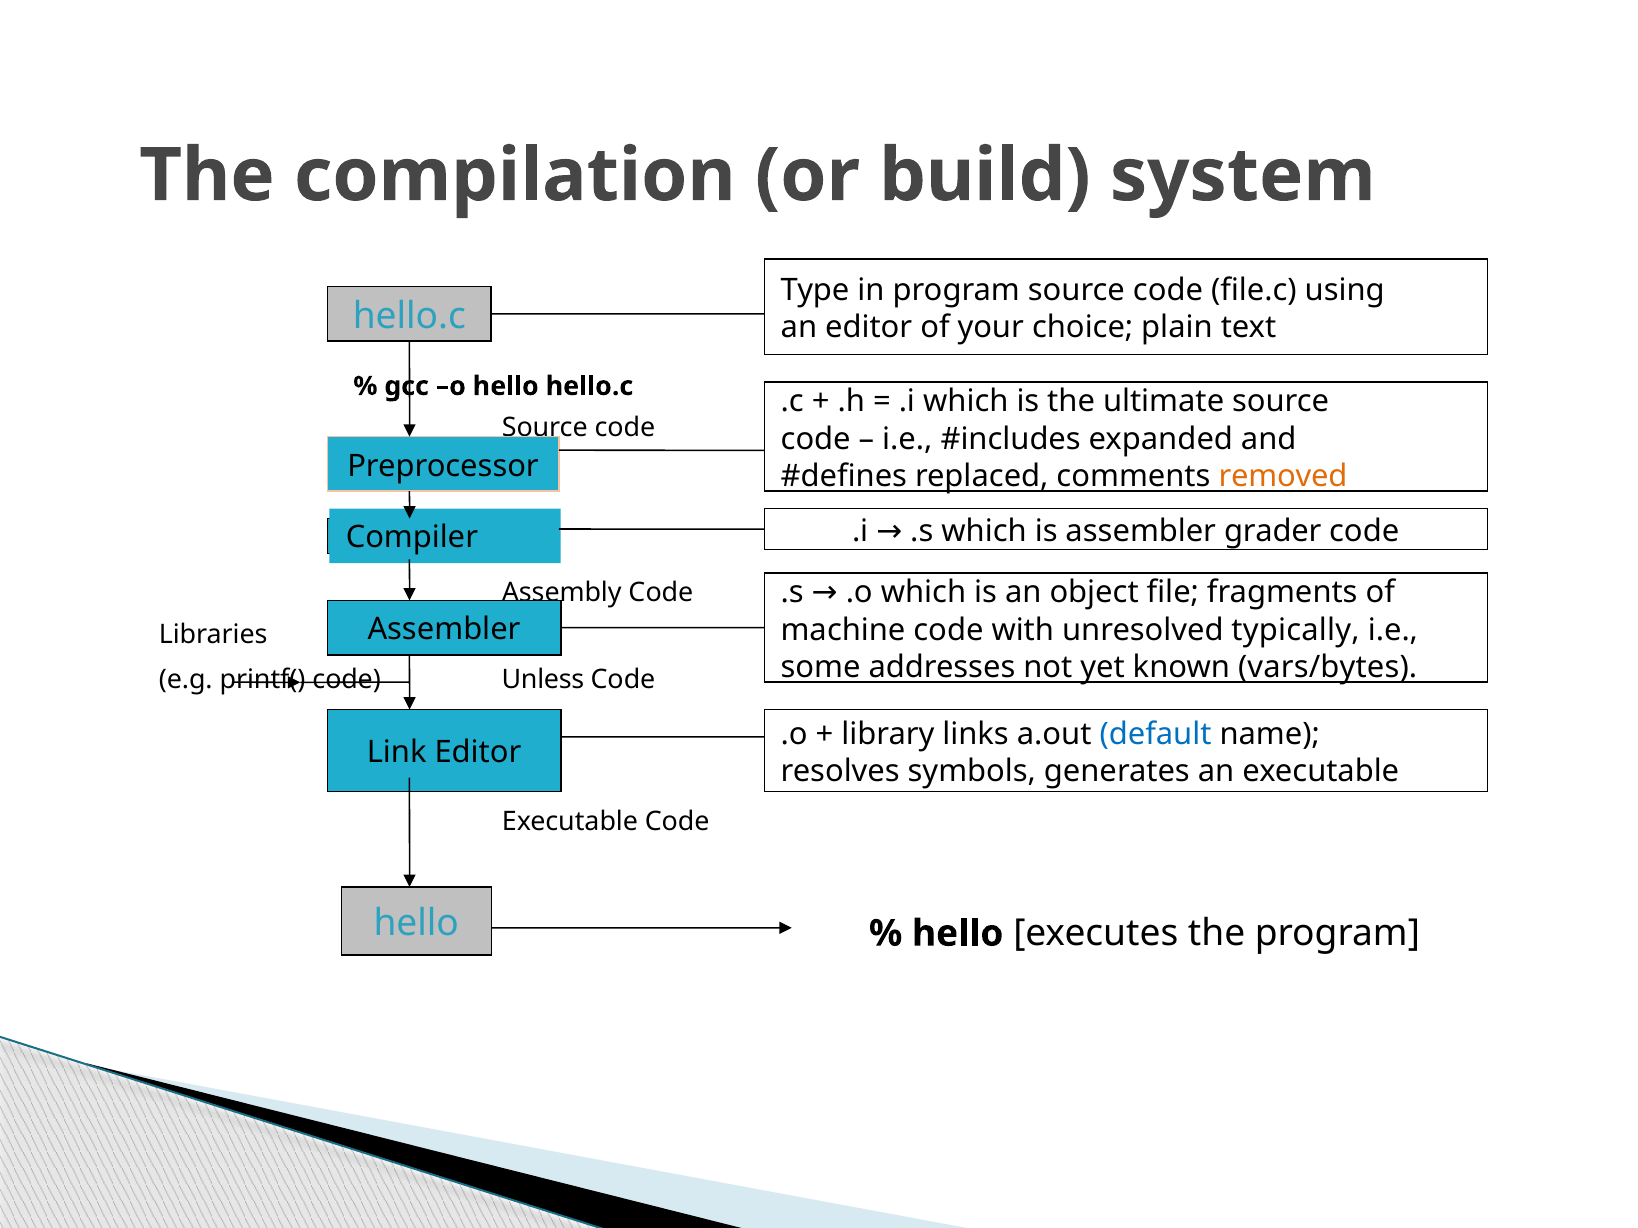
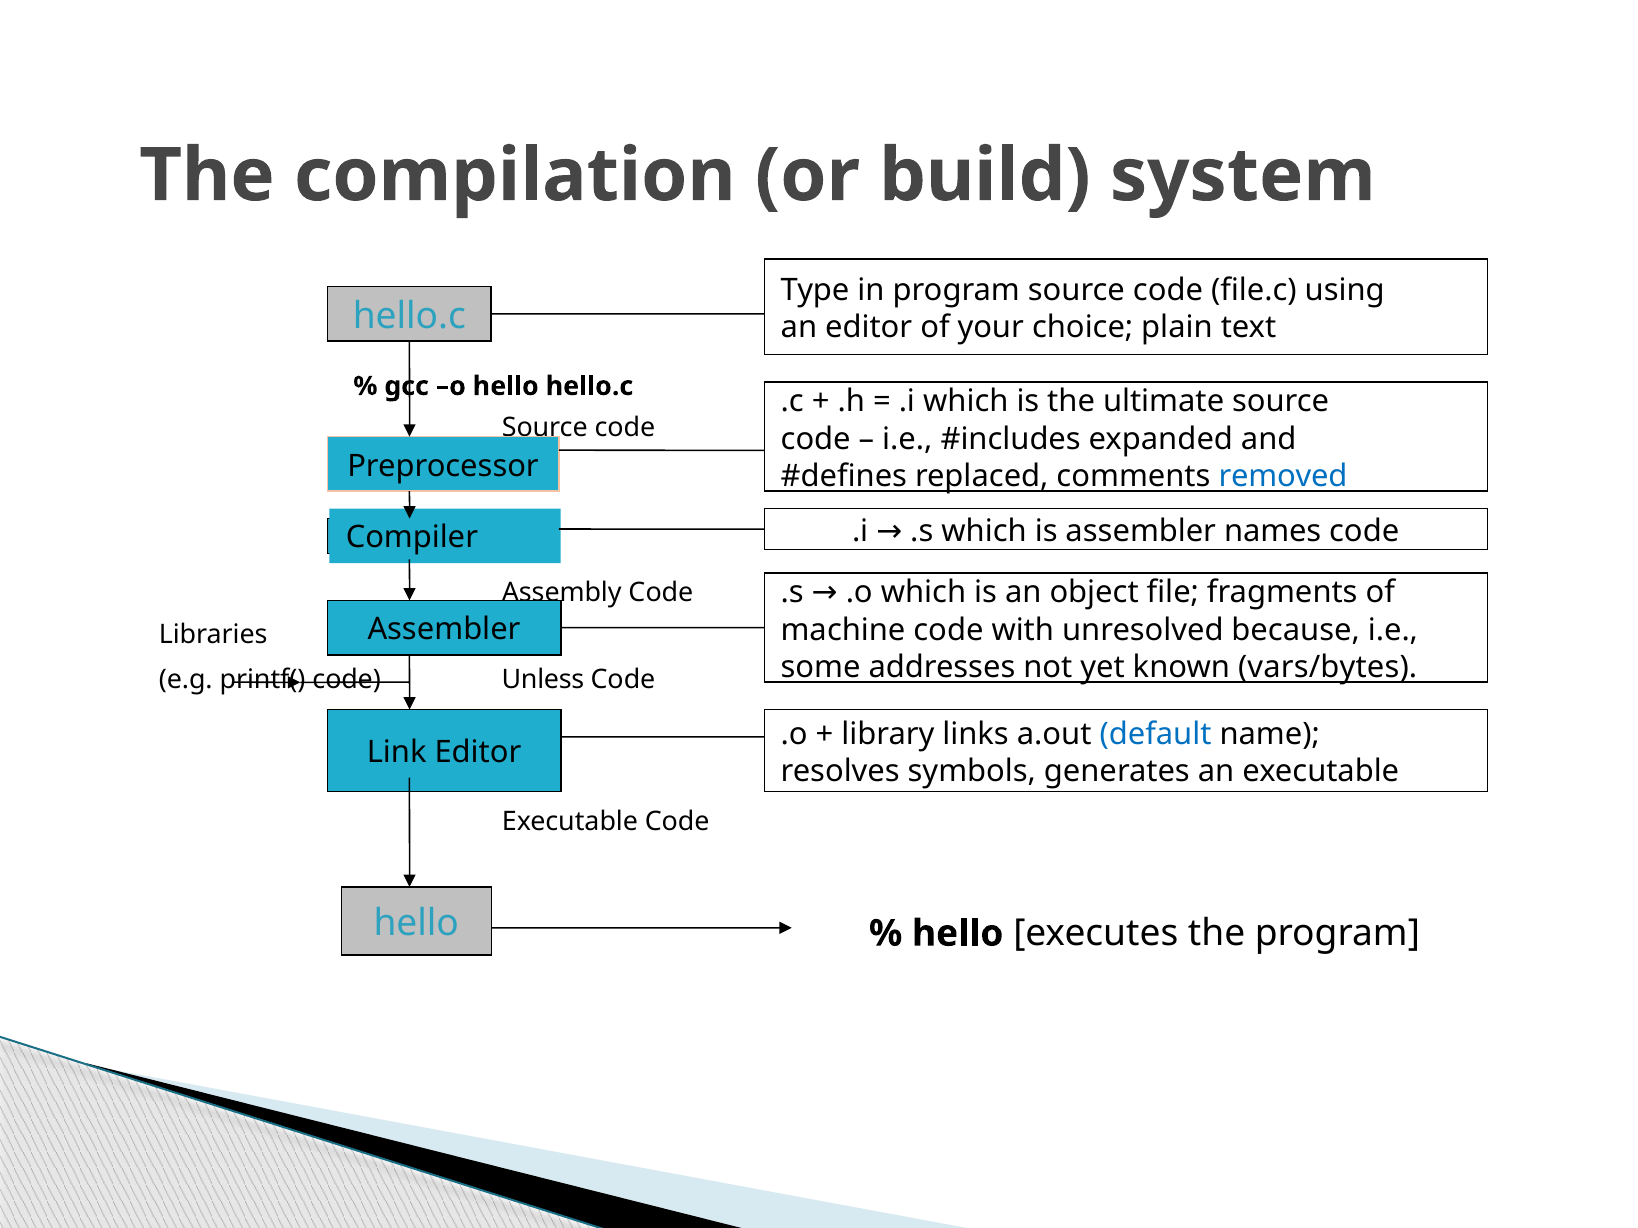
removed colour: orange -> blue (1283, 476)
grader: grader -> names (1273, 531)
typically: typically -> because (1296, 630)
